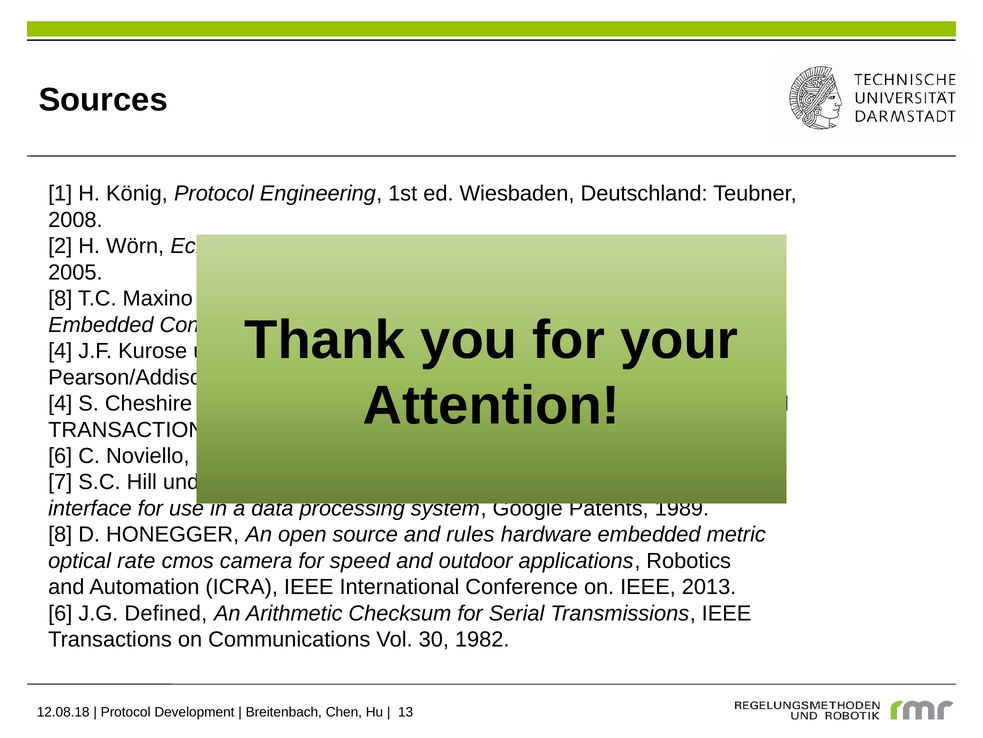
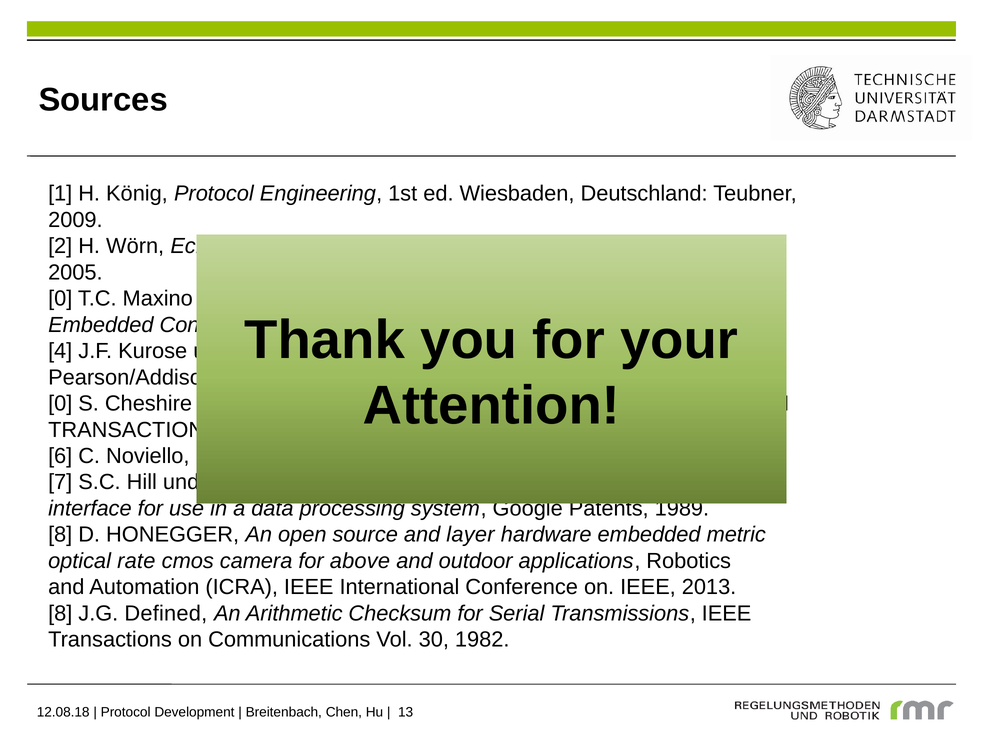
2008: 2008 -> 2009 (75, 220)
8: 8 -> 0 (60, 298)
4: 4 -> 0 (60, 403)
rules: rules -> layer (470, 534)
speed: speed -> above (360, 560)
6: 6 -> 8 (60, 613)
